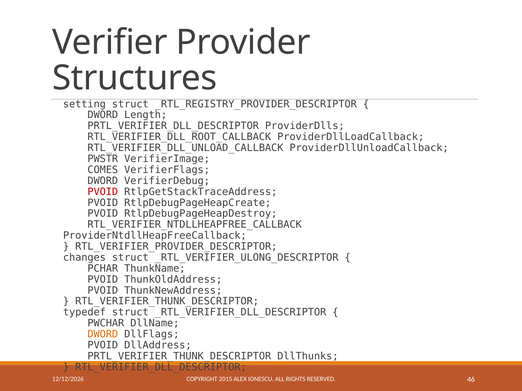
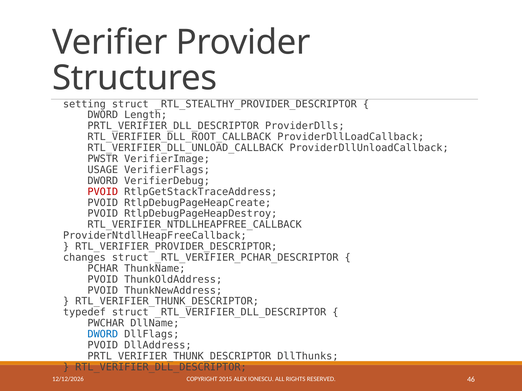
_RTL_REGISTRY_PROVIDER_DESCRIPTOR: _RTL_REGISTRY_PROVIDER_DESCRIPTOR -> _RTL_STEALTHY_PROVIDER_DESCRIPTOR (256, 104)
COMES: COMES -> USAGE (103, 170)
_RTL_VERIFIER_ULONG_DESCRIPTOR: _RTL_VERIFIER_ULONG_DESCRIPTOR -> _RTL_VERIFIER_PCHAR_DESCRIPTOR (247, 258)
DWORD colour: orange -> blue (103, 335)
